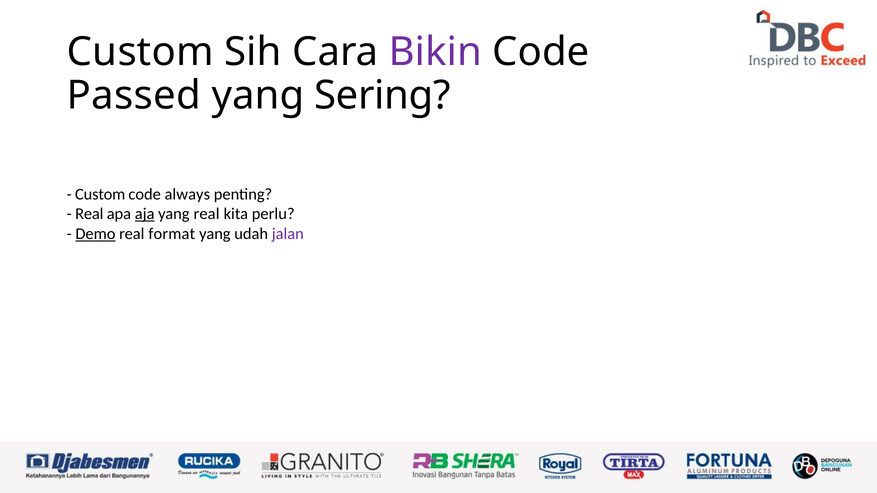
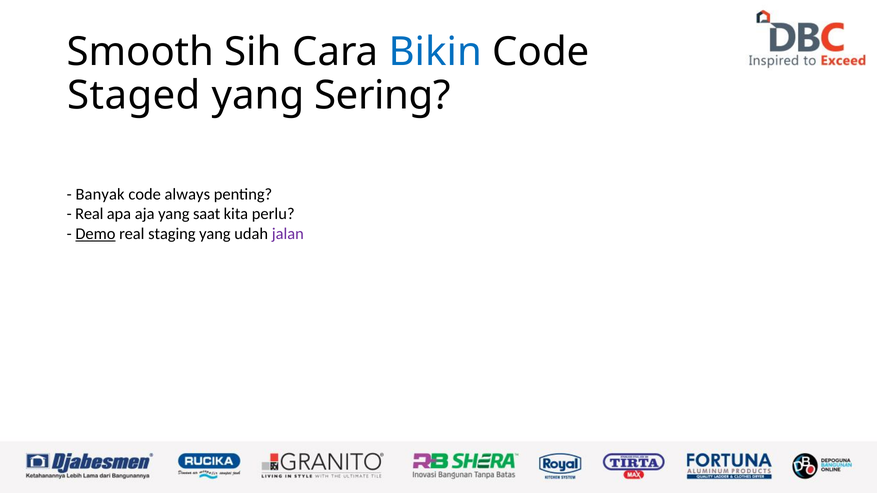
Custom: Custom -> Smooth (140, 52)
Bikin colour: purple -> blue (435, 52)
Passed: Passed -> Staged (134, 95)
Custom: Custom -> Banyak (100, 194)
aja underline: present -> none (145, 214)
yang real: real -> saat (207, 214)
format: format -> staging (172, 234)
